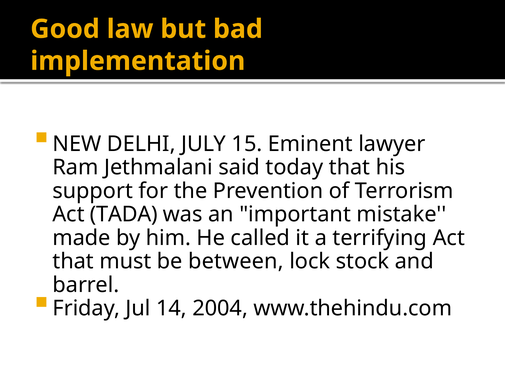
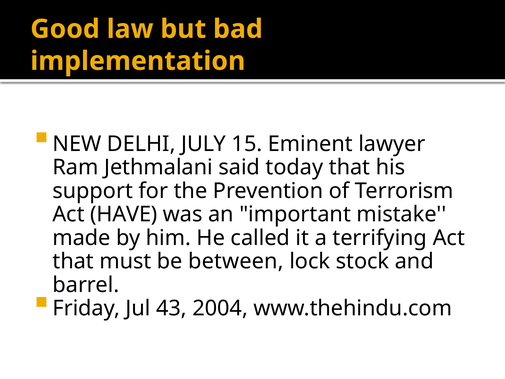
TADA: TADA -> HAVE (124, 214)
14: 14 -> 43 (171, 308)
